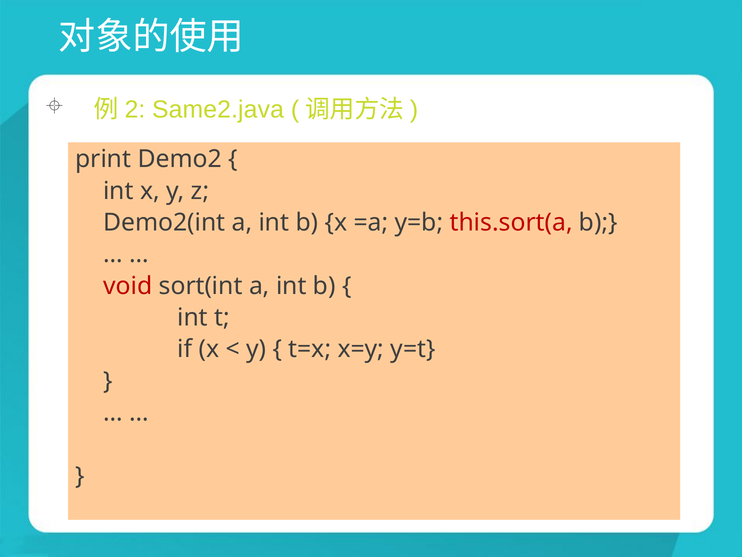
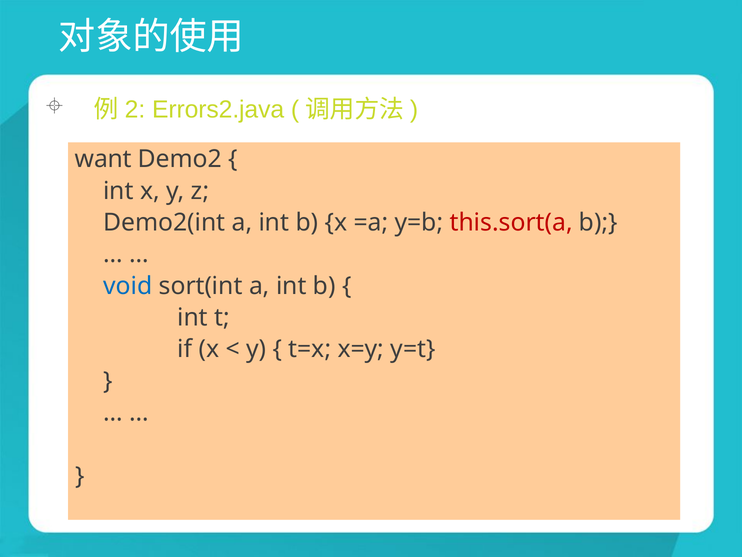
Same2.java: Same2.java -> Errors2.java (218, 110)
print: print -> want (103, 159)
void colour: red -> blue (128, 286)
